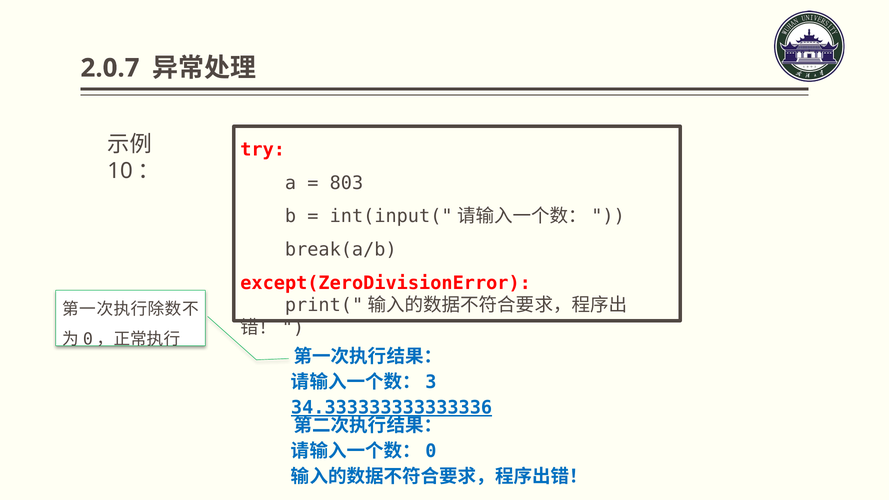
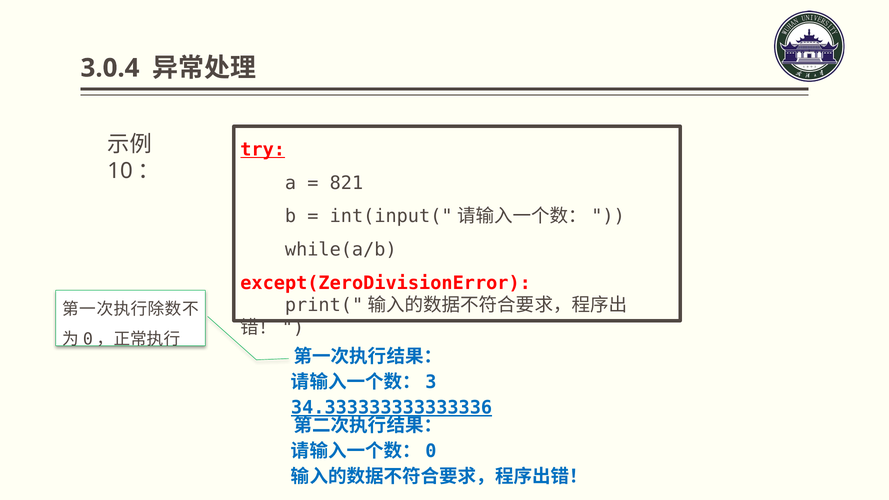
2.0.7: 2.0.7 -> 3.0.4 (110, 68)
try underline: none -> present (263, 150)
803: 803 -> 821 (346, 183)
break(a/b: break(a/b -> while(a/b (341, 250)
